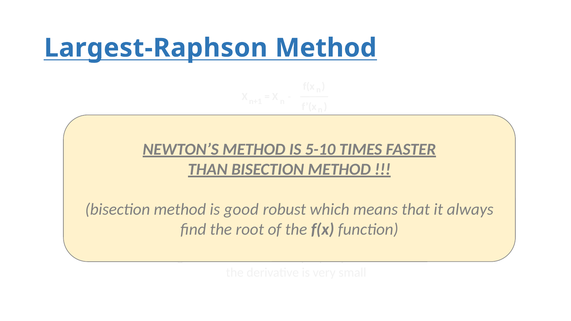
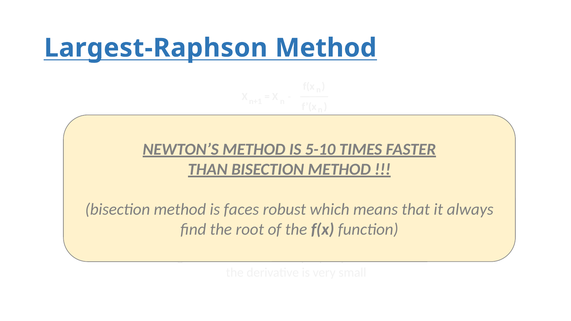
good: good -> faces (241, 210)
